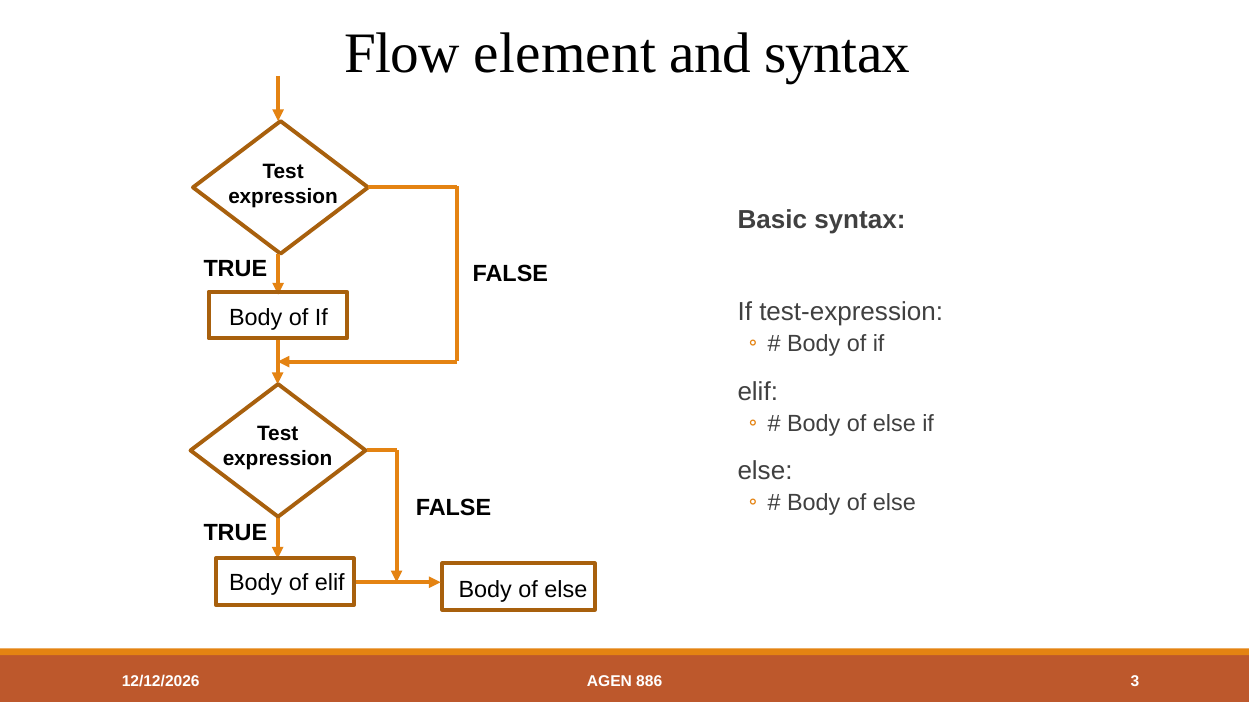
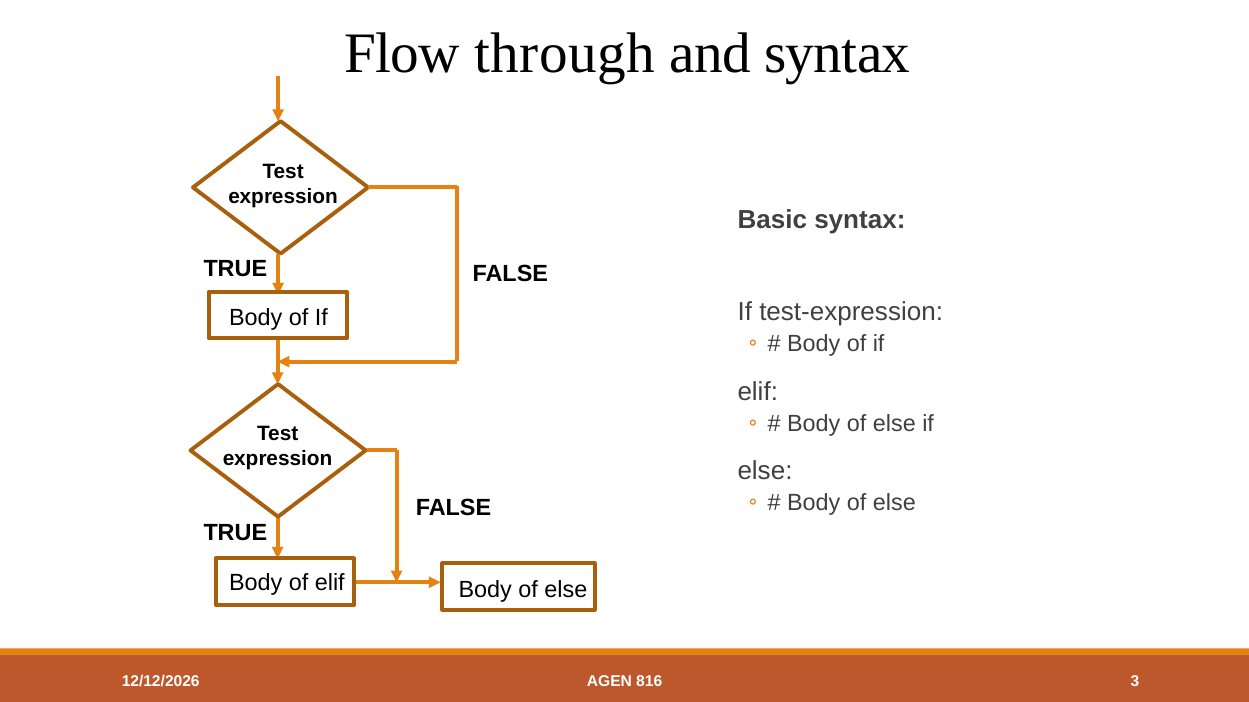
element: element -> through (565, 54)
886: 886 -> 816 (649, 682)
